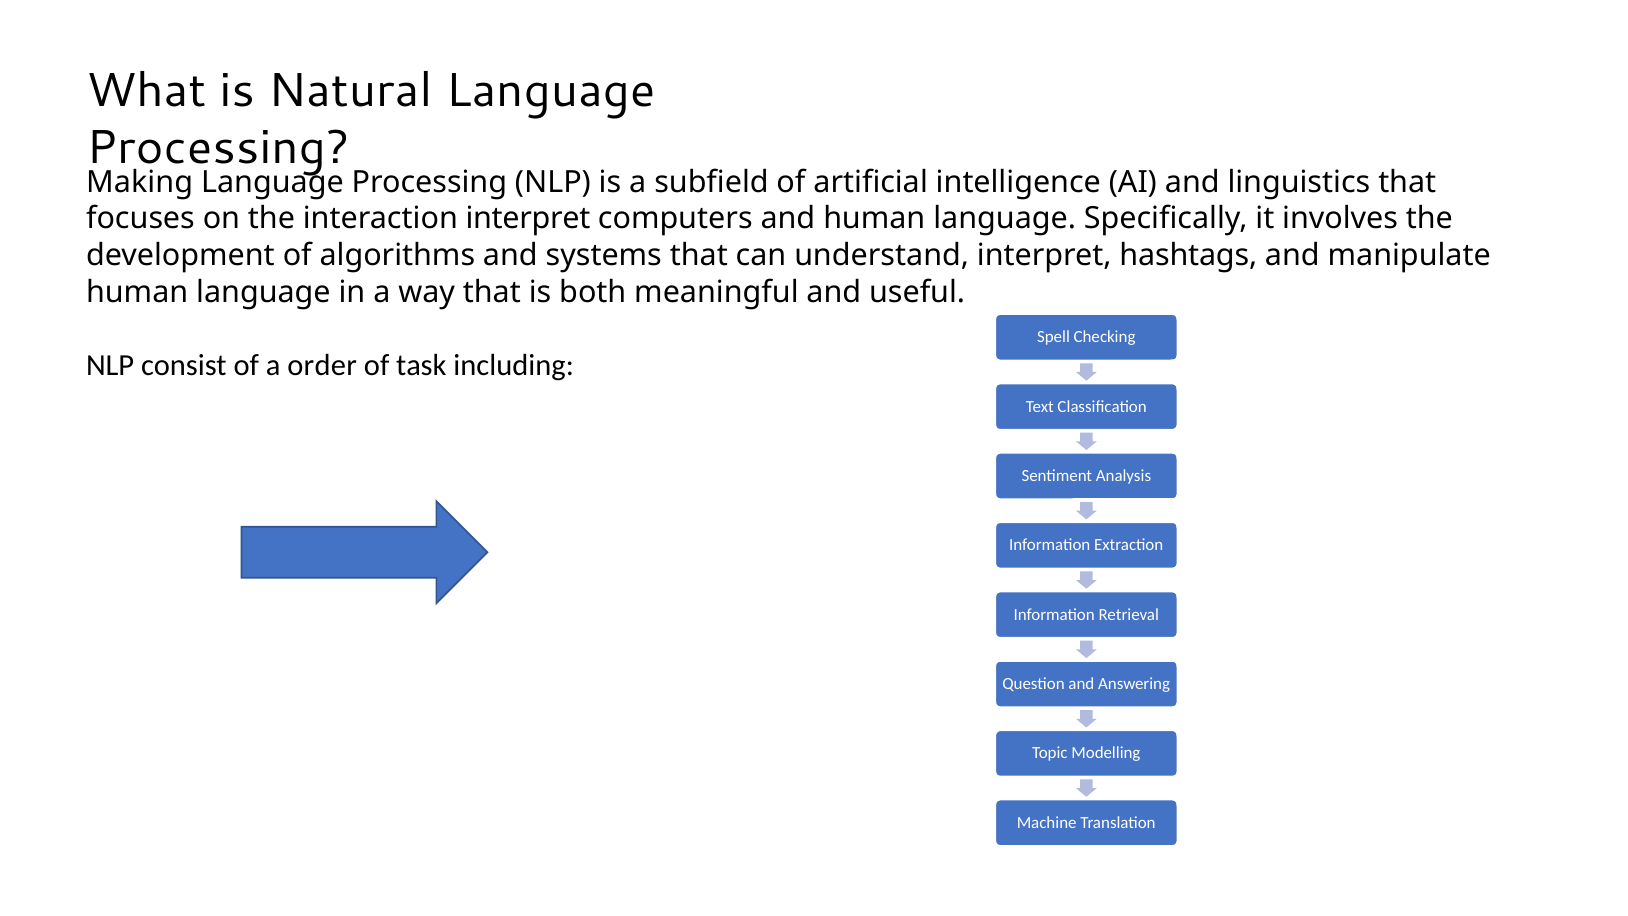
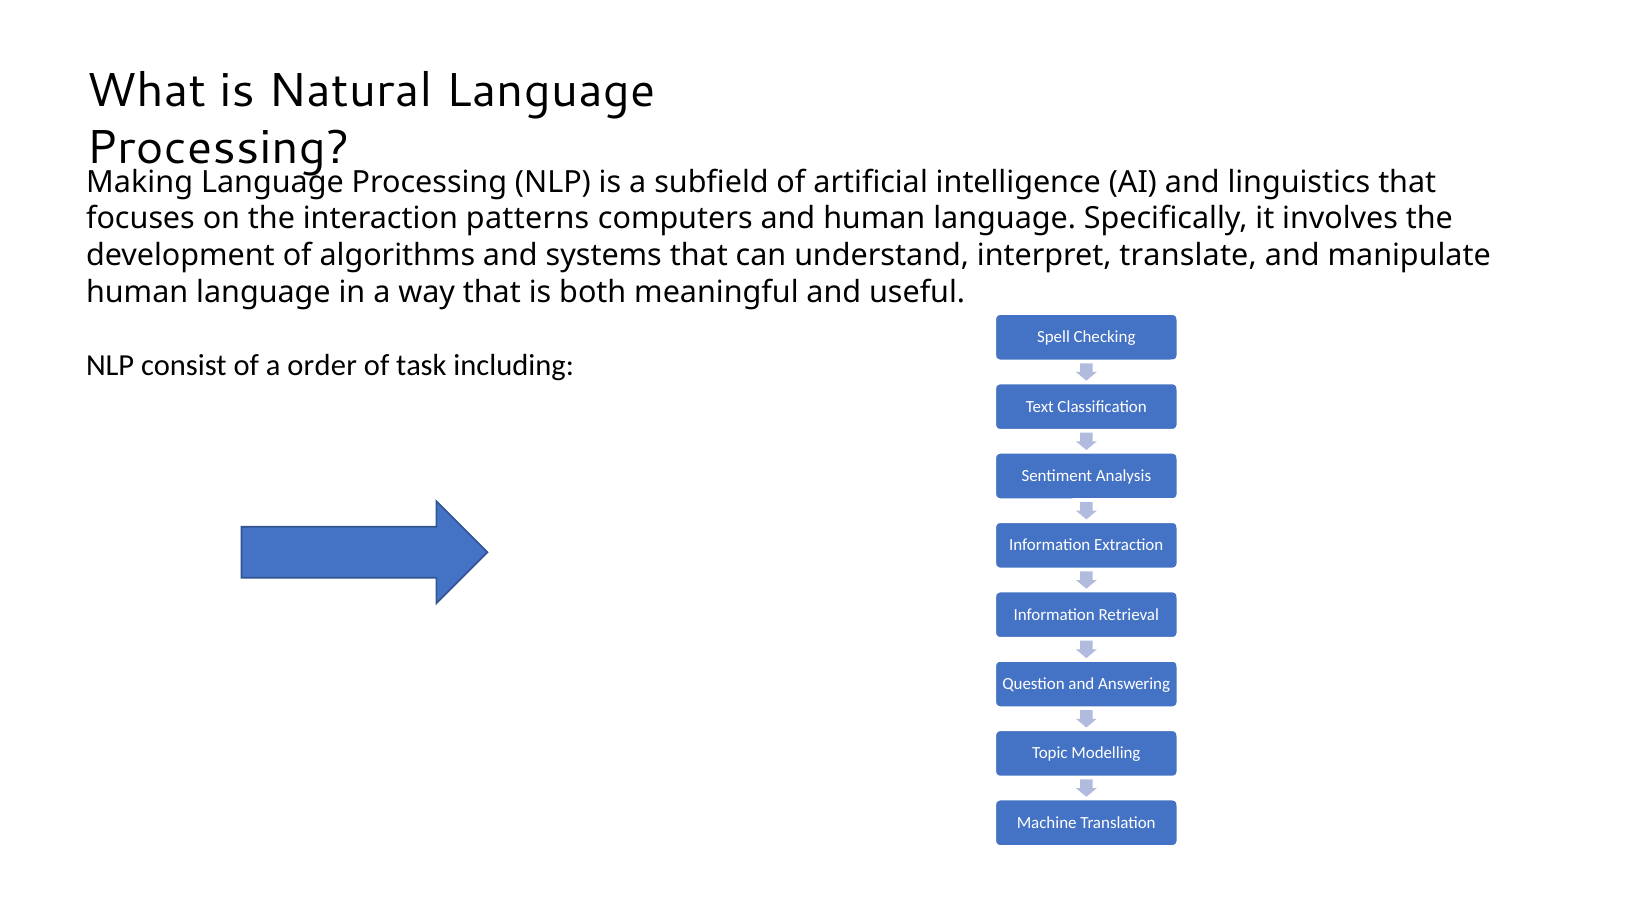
interaction interpret: interpret -> patterns (528, 219)
hashtags: hashtags -> translate (1188, 255)
